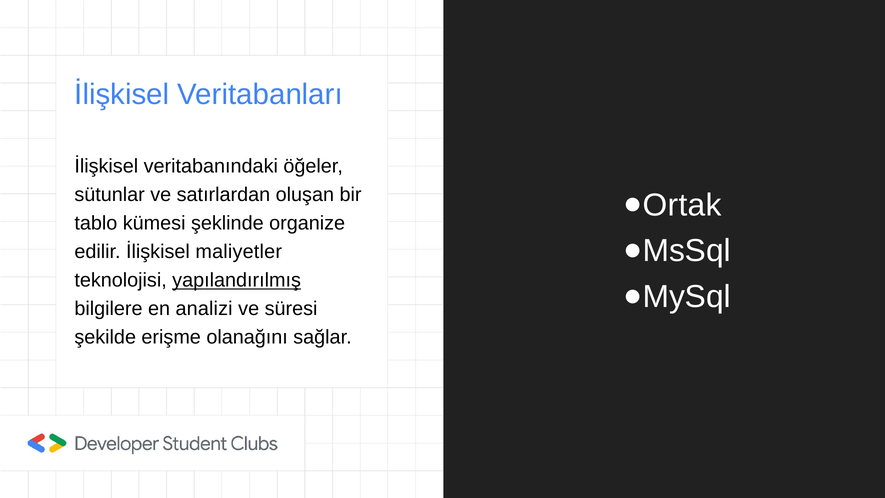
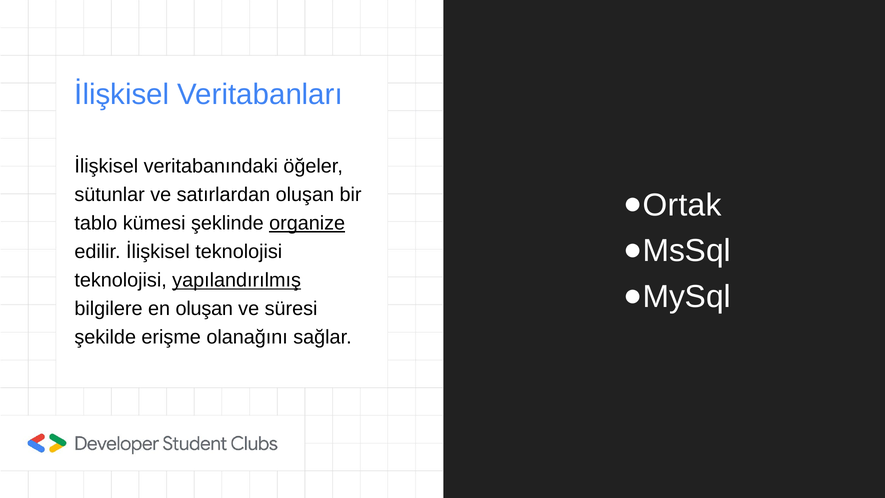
organize underline: none -> present (307, 223)
İlişkisel maliyetler: maliyetler -> teknolojisi (239, 252)
en analizi: analizi -> oluşan (204, 309)
